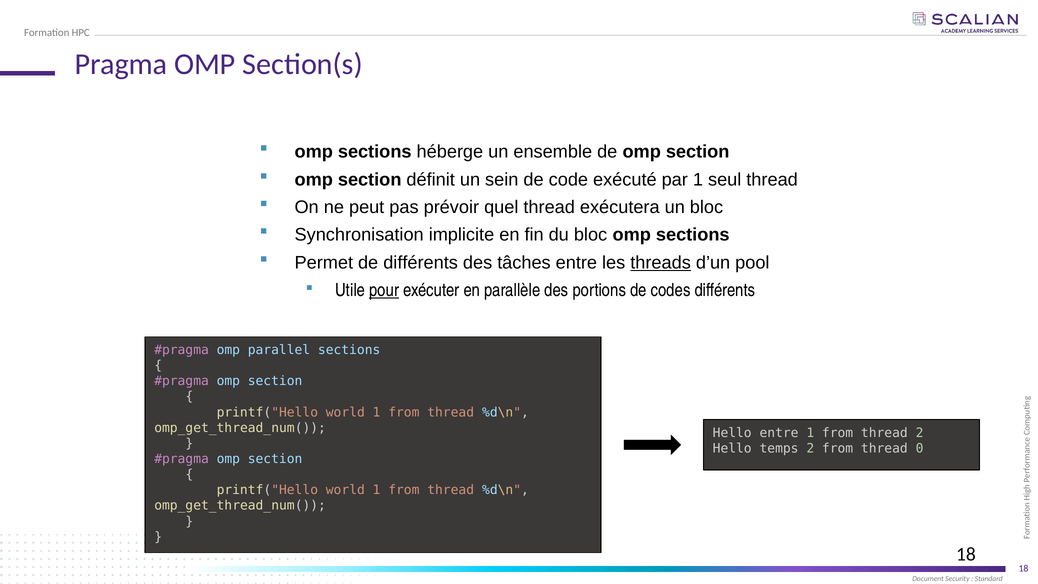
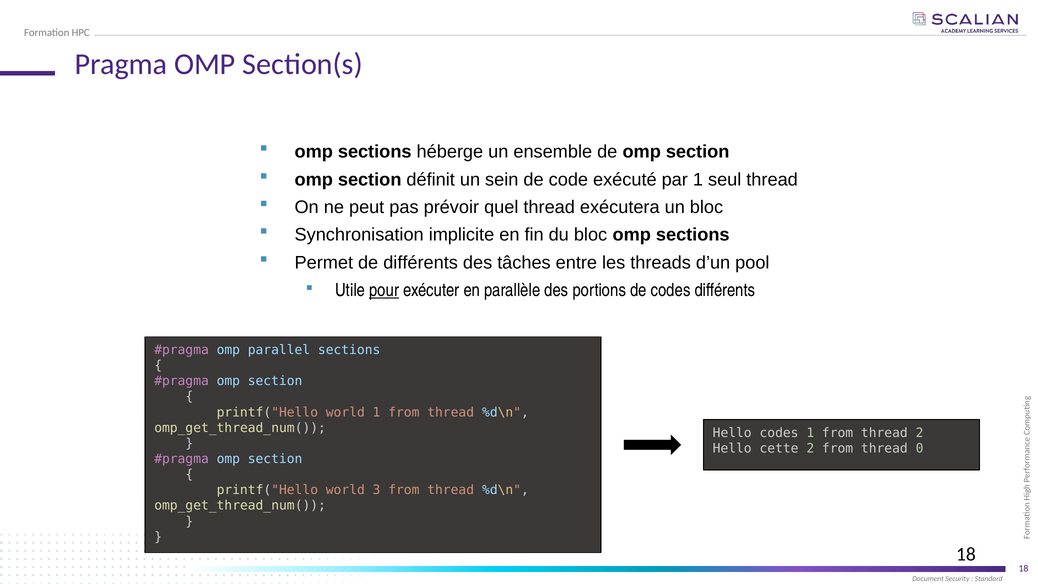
threads underline: present -> none (661, 262)
Hello entre: entre -> codes (779, 433)
temps: temps -> cette (779, 448)
1: 1 -> 3 (377, 490)
